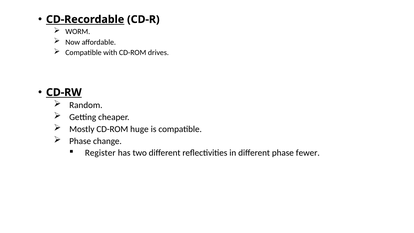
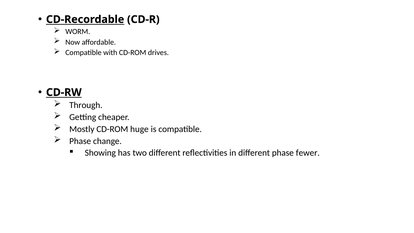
Random: Random -> Through (86, 105)
Register: Register -> Showing (100, 153)
